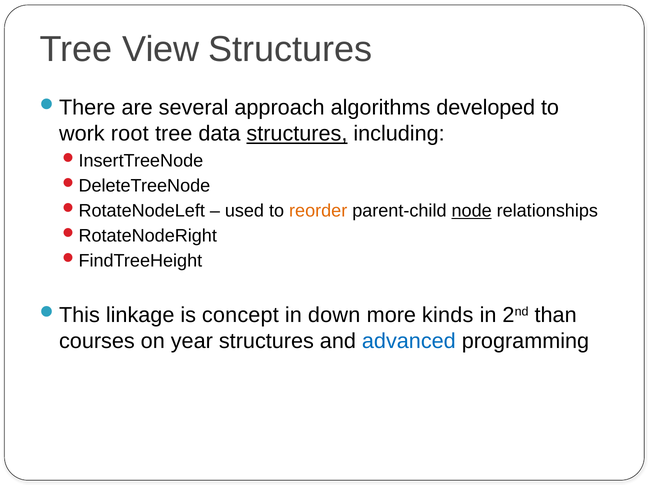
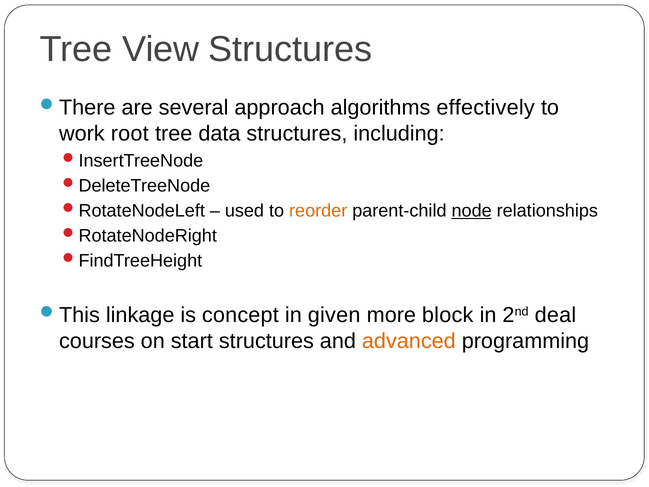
developed: developed -> effectively (486, 108)
structures underline: present -> none (297, 134)
down: down -> given (334, 315)
kinds: kinds -> block (448, 315)
than: than -> deal (556, 315)
year: year -> start (192, 341)
advanced colour: blue -> orange (409, 341)
